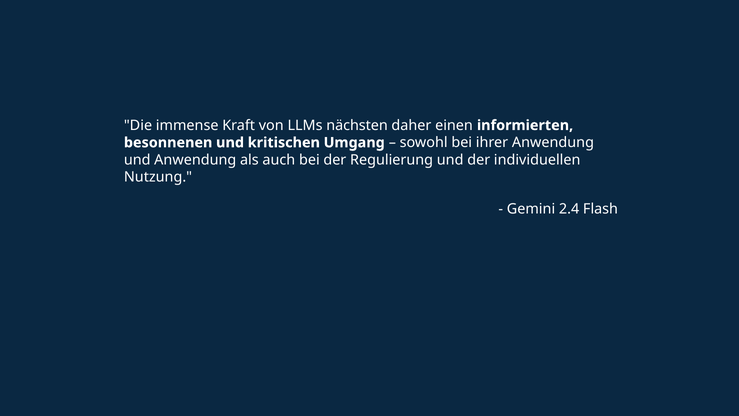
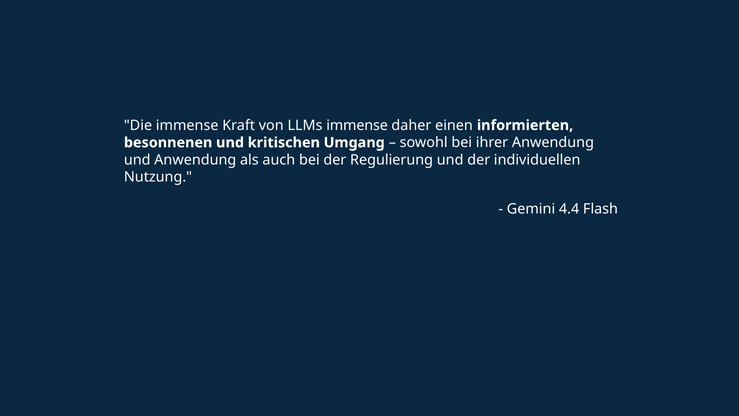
LLMs nächsten: nächsten -> immense (357, 125)
2.4: 2.4 -> 4.4 (569, 209)
